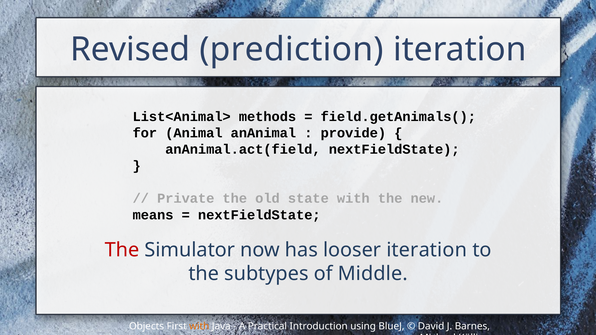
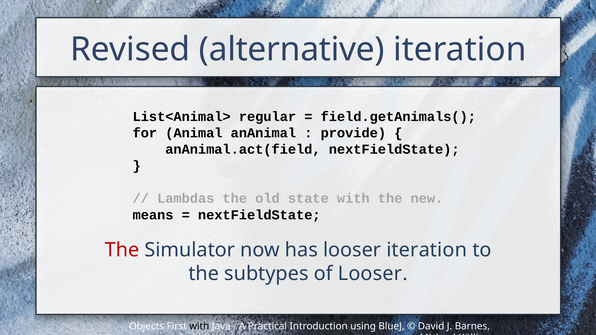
prediction: prediction -> alternative (292, 50)
methods: methods -> regular (267, 117)
Private: Private -> Lambdas (186, 199)
of Middle: Middle -> Looser (373, 274)
with colour: orange -> black (199, 326)
